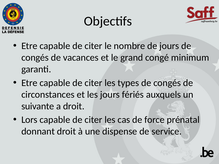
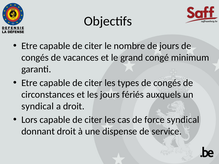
suivante: suivante -> syndical (38, 106)
force prénatal: prénatal -> syndical (183, 120)
